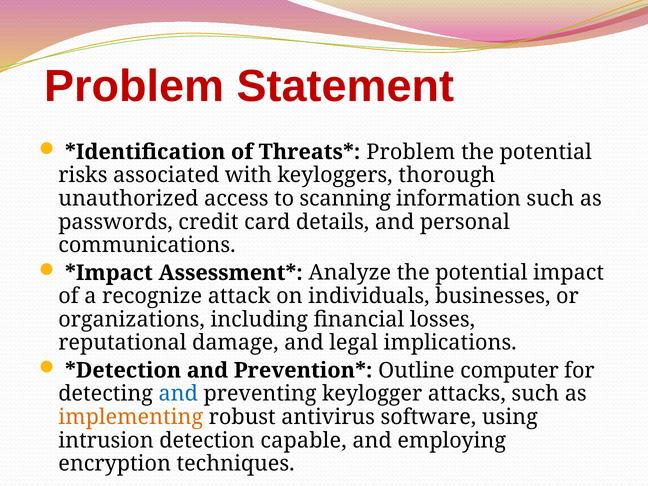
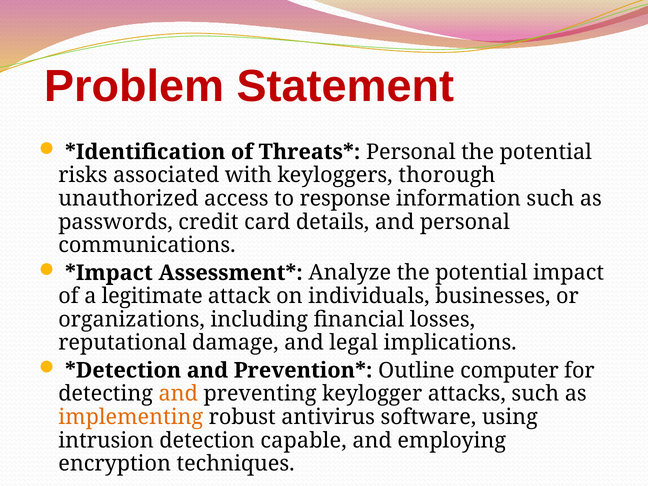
Problem: Problem -> Personal (411, 152)
scanning: scanning -> response (345, 199)
recognize: recognize -> legitimate (152, 296)
and colour: blue -> orange (178, 394)
